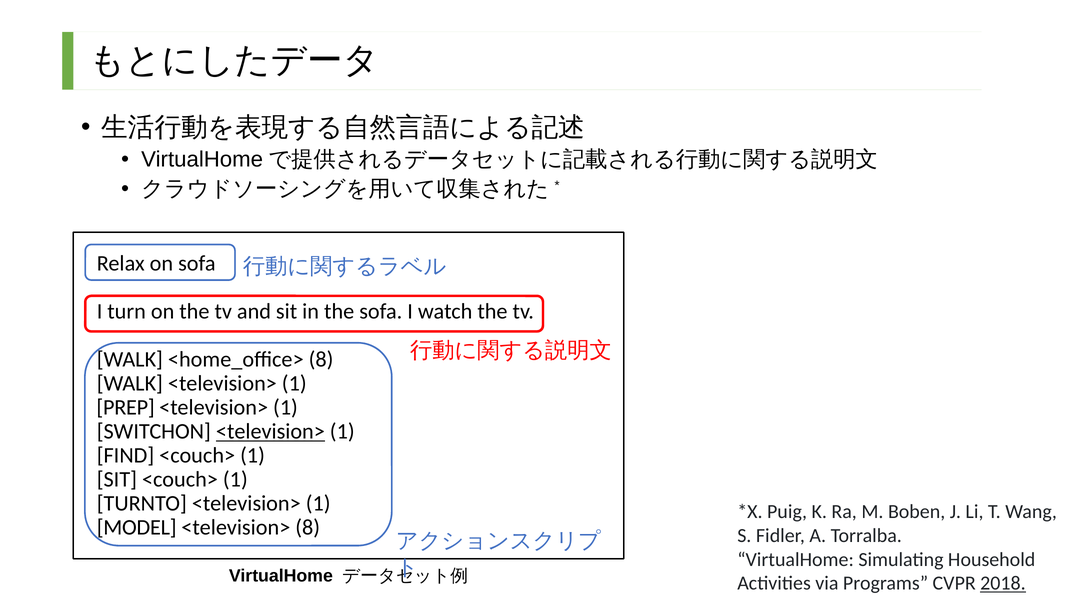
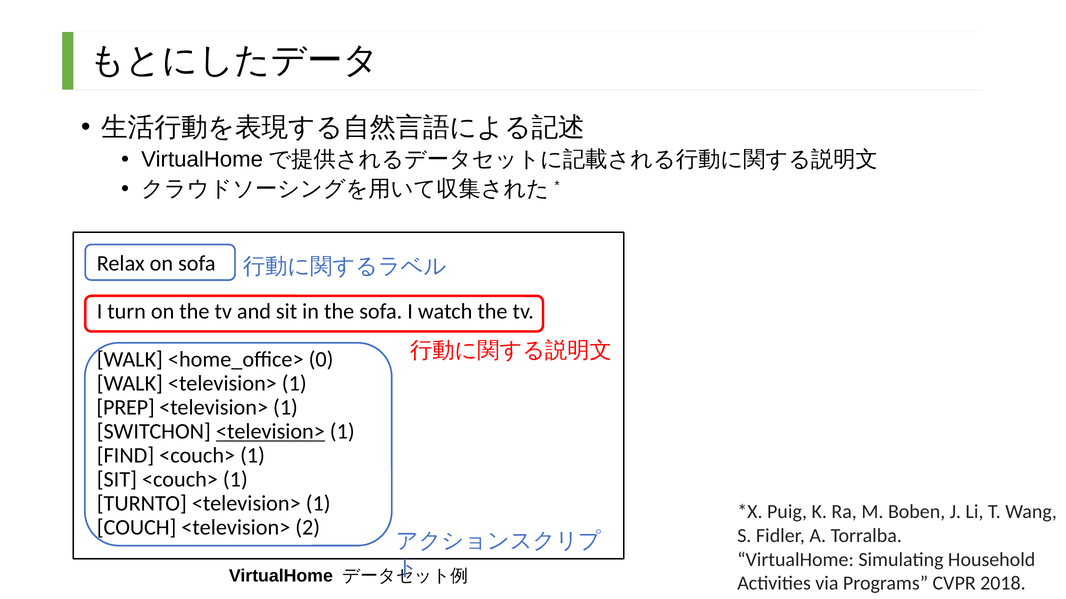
<home_office> 8: 8 -> 0 (321, 360)
MODEL: MODEL -> COUCH (137, 528)
<television> 8: 8 -> 2 (308, 528)
2018 underline: present -> none (1003, 584)
